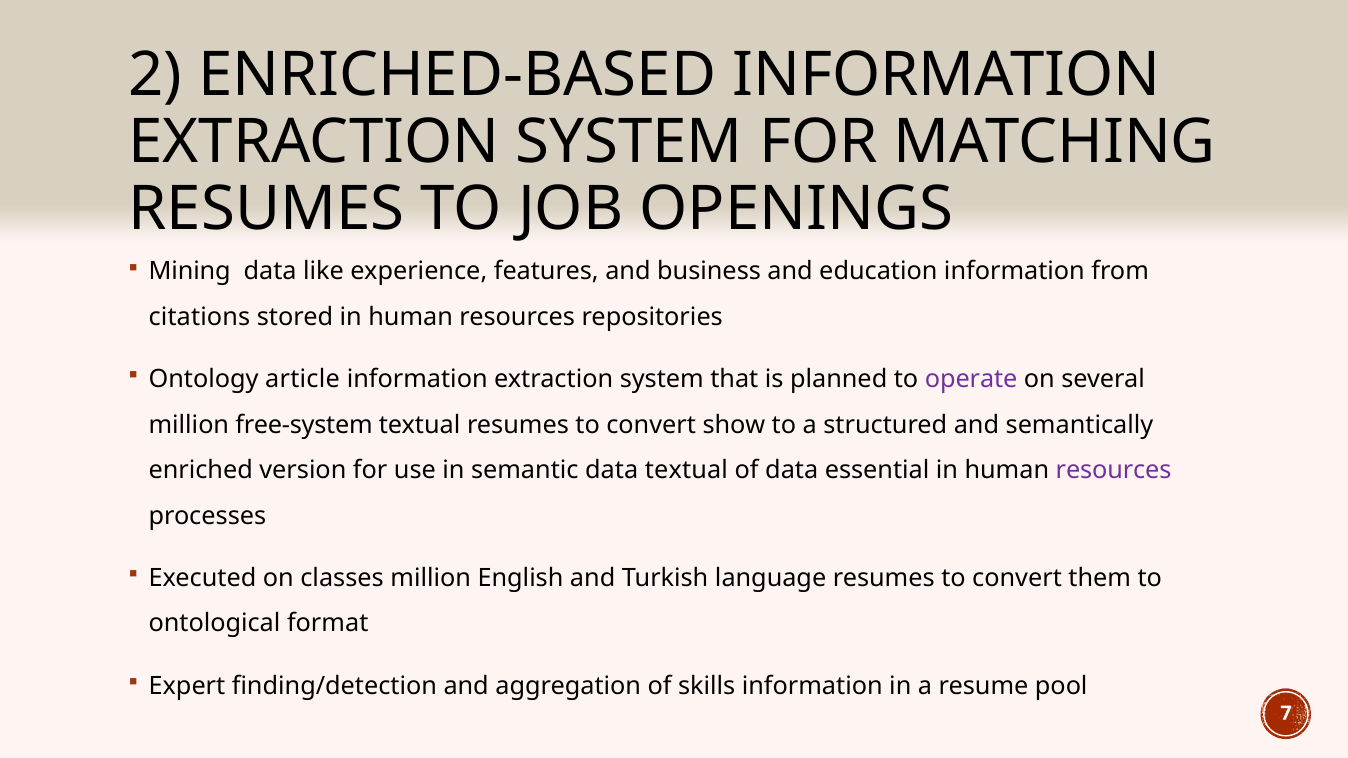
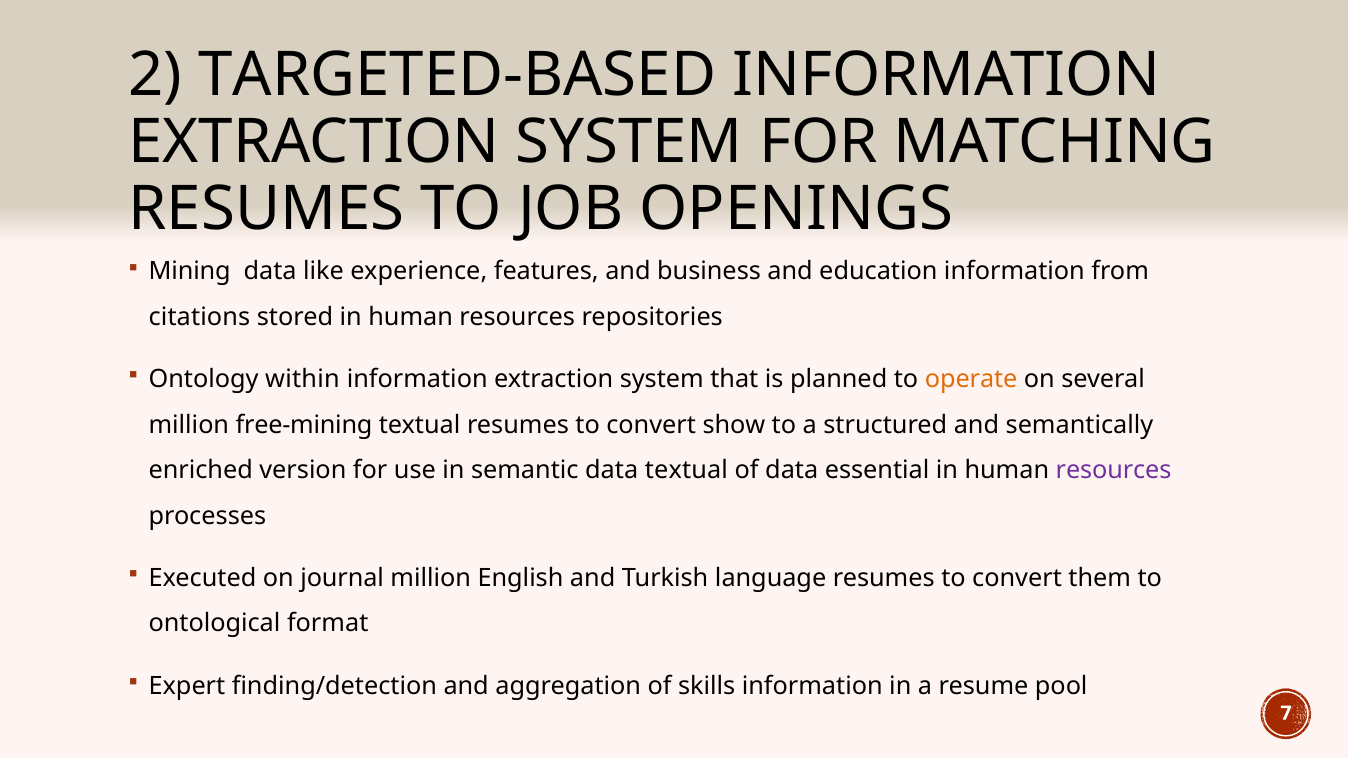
ENRICHED-BASED: ENRICHED-BASED -> TARGETED-BASED (457, 75)
article: article -> within (302, 380)
operate colour: purple -> orange (971, 380)
free-system: free-system -> free-mining (304, 425)
classes: classes -> journal (342, 578)
